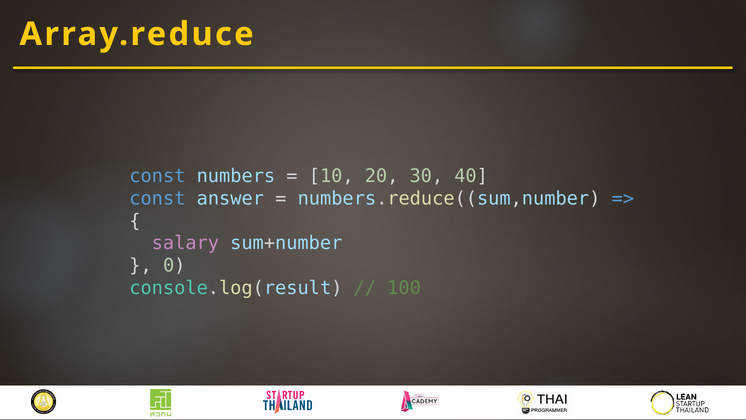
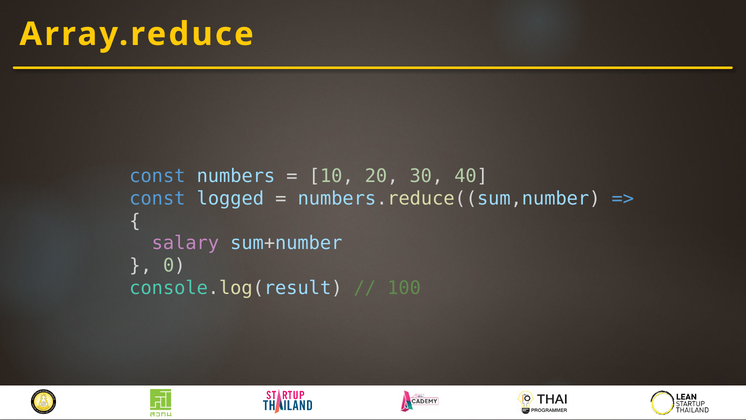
answer: answer -> logged (230, 198)
